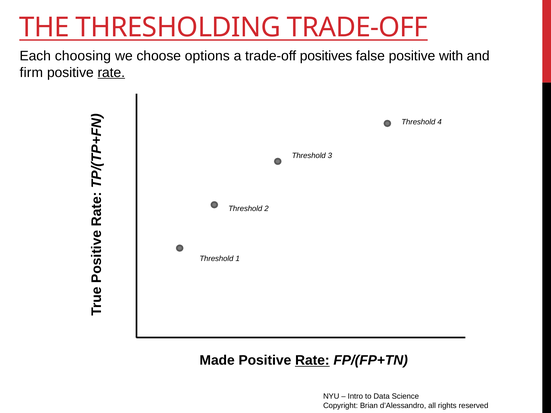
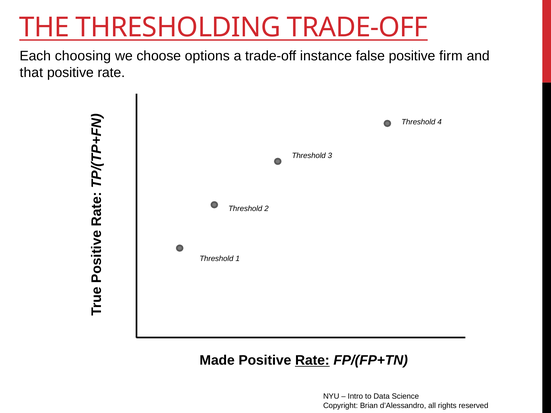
positives: positives -> instance (326, 56)
with: with -> firm (451, 56)
firm: firm -> that (31, 73)
rate underline: present -> none (111, 73)
